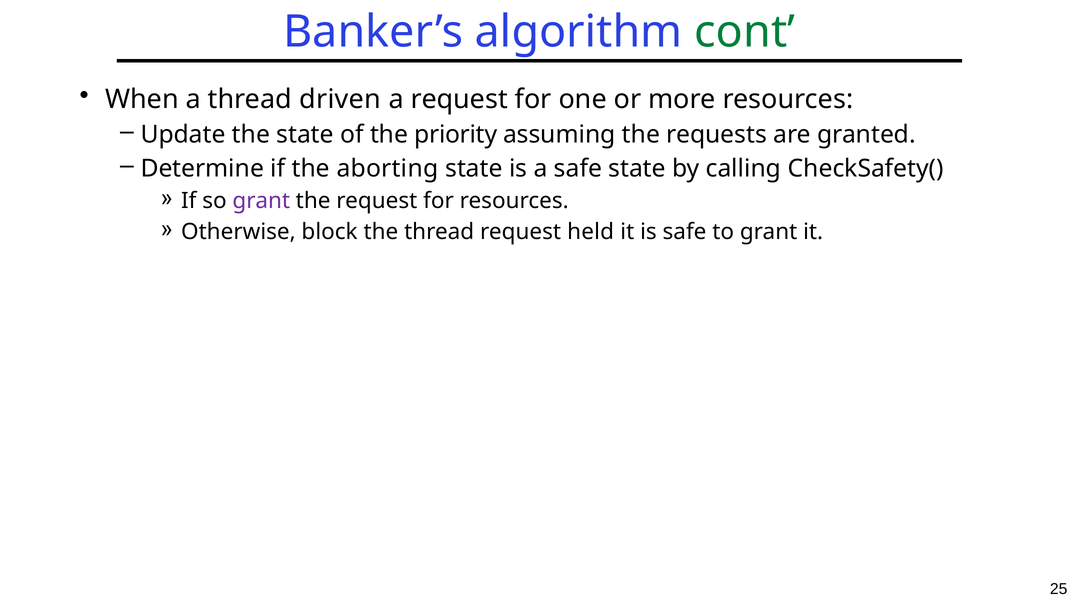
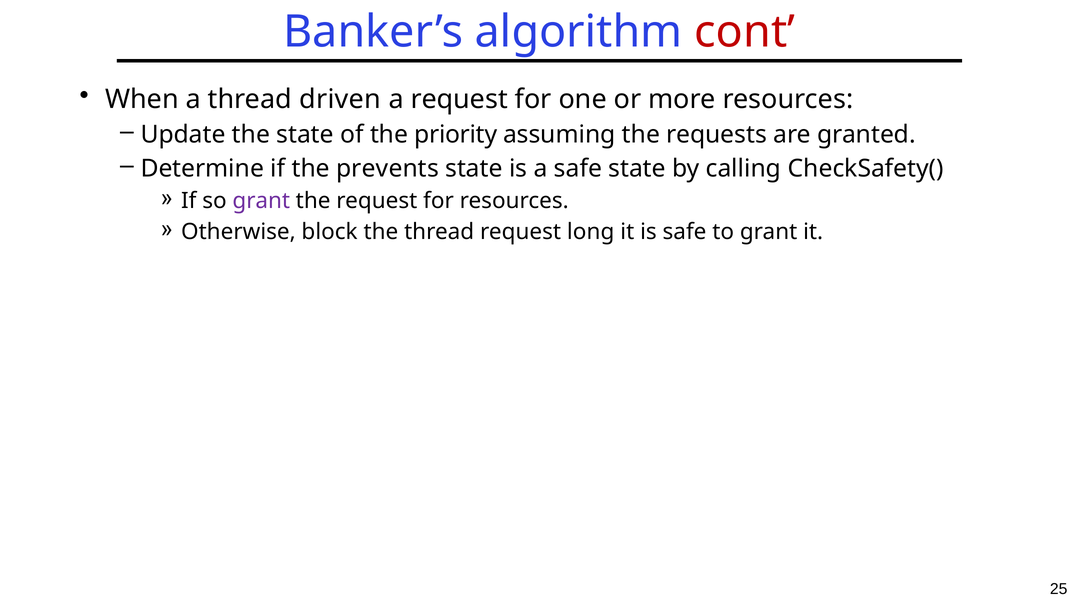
cont colour: green -> red (745, 32)
aborting: aborting -> prevents (388, 169)
held: held -> long (591, 232)
